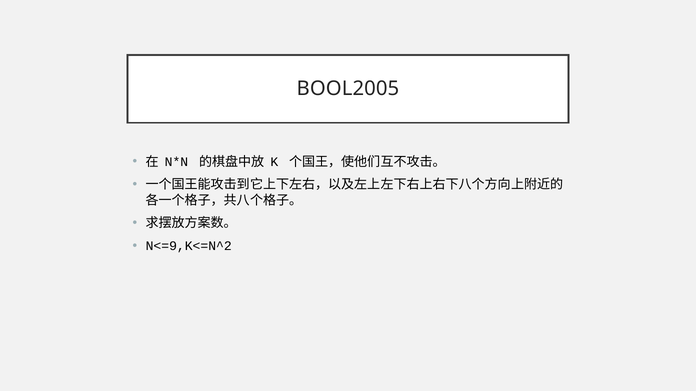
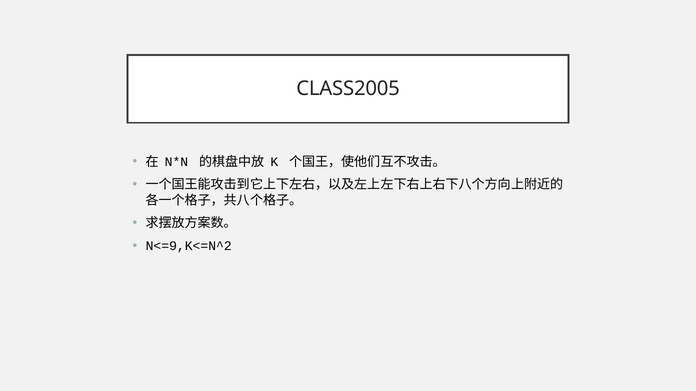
BOOL2005: BOOL2005 -> CLASS2005 (348, 89)
